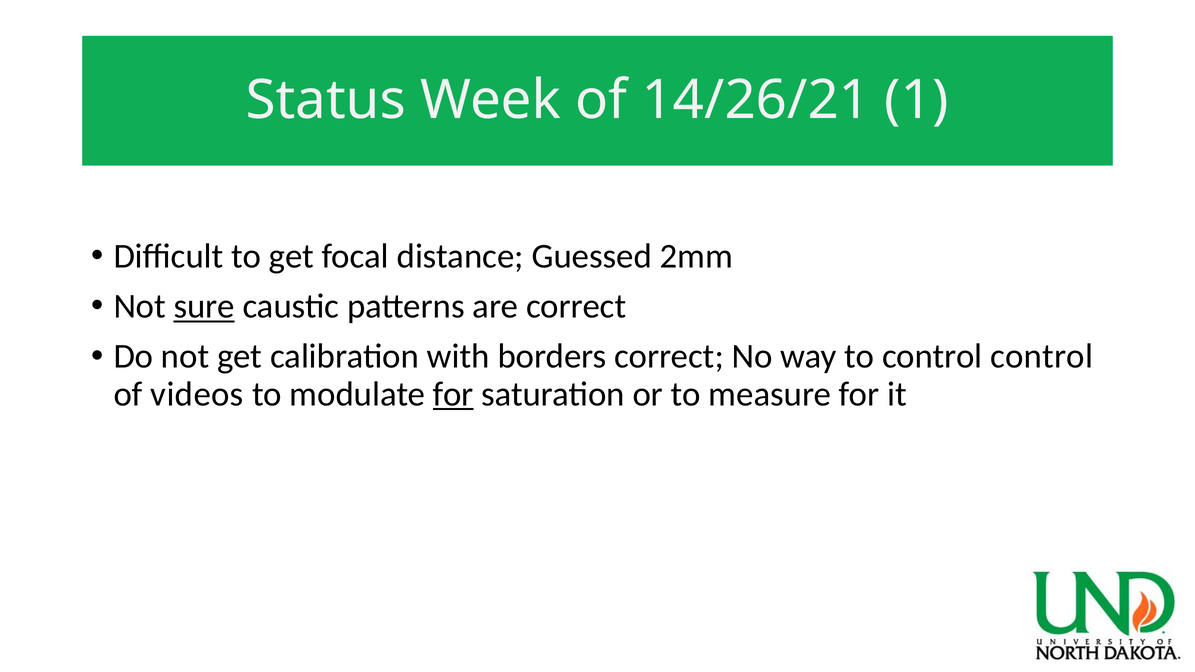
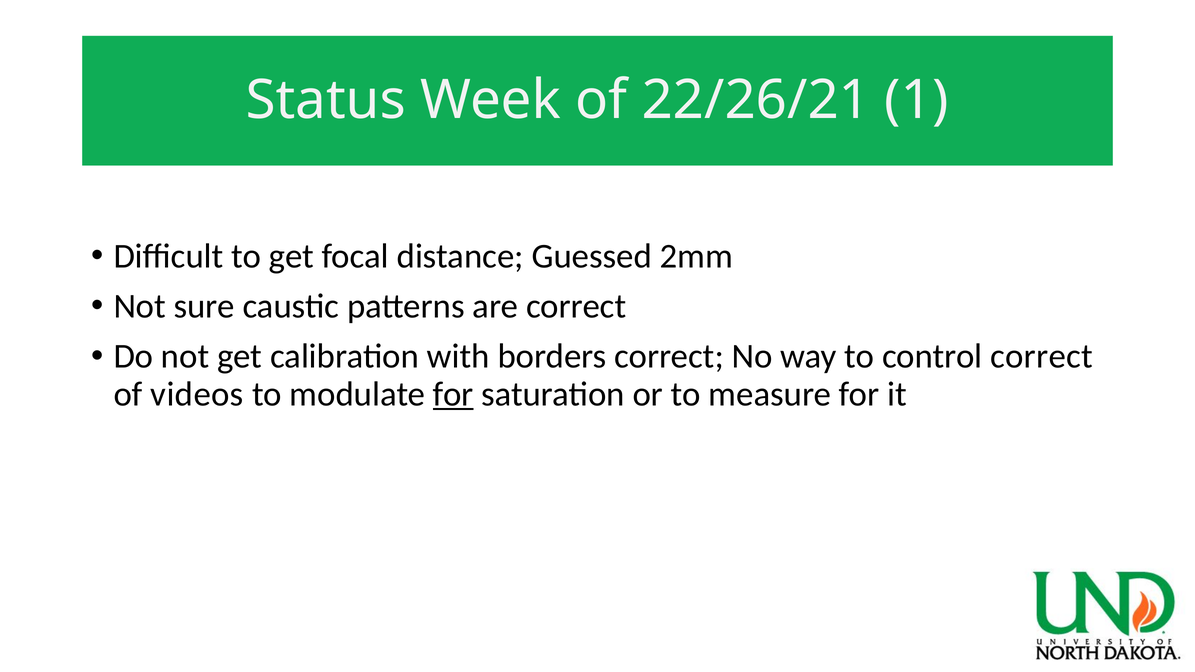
14/26/21: 14/26/21 -> 22/26/21 (756, 100)
sure underline: present -> none (204, 306)
control control: control -> correct (1042, 357)
